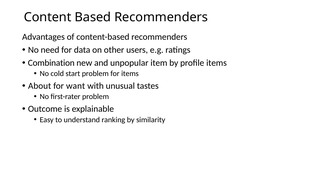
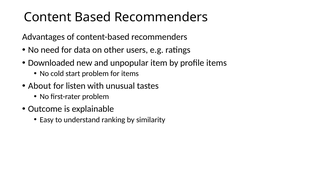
Combination: Combination -> Downloaded (51, 63)
want: want -> listen (76, 86)
